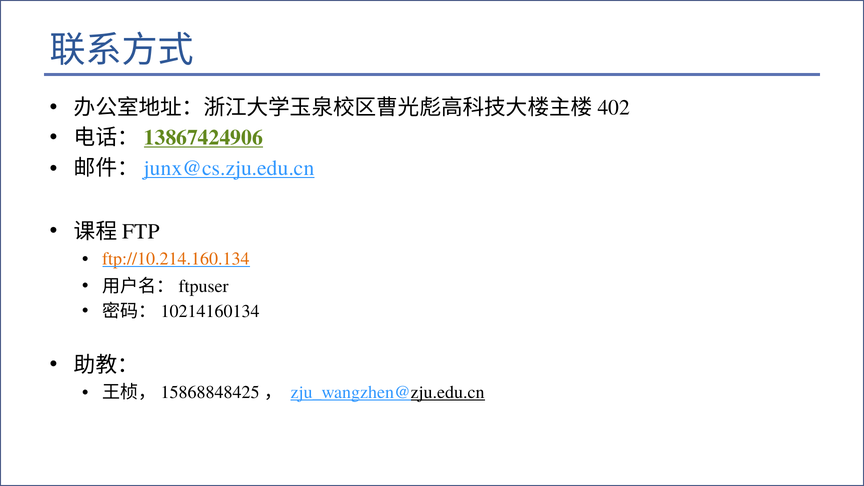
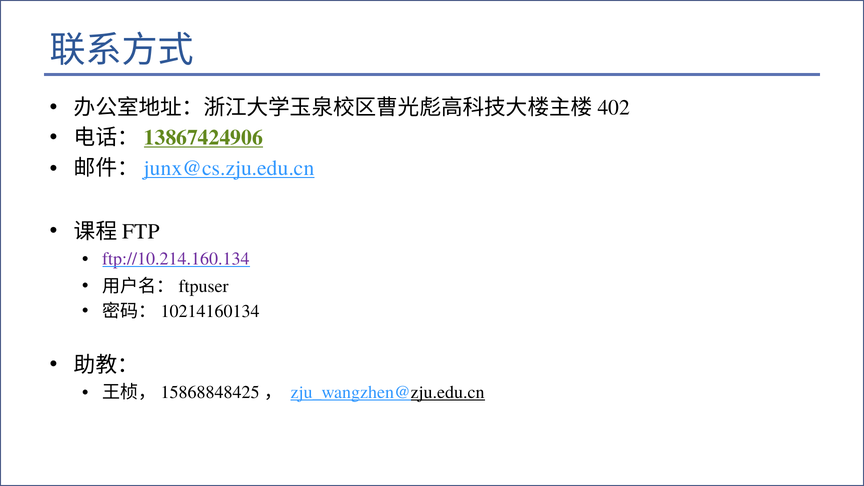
ftp://10.214.160.134 colour: orange -> purple (176, 259)
